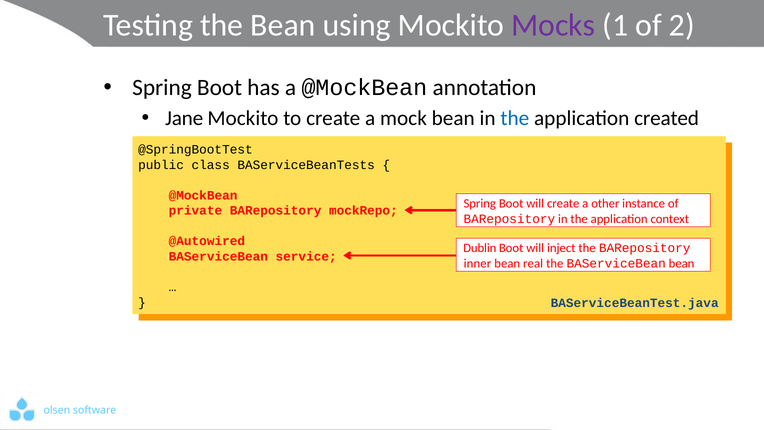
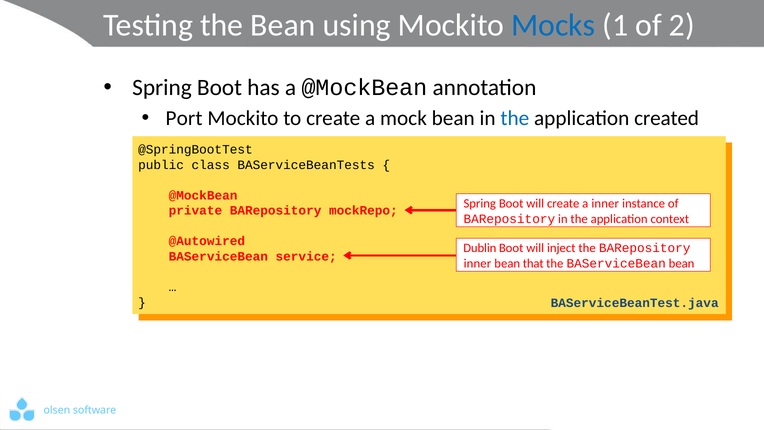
Mocks colour: purple -> blue (553, 25)
Jane: Jane -> Port (184, 118)
a other: other -> inner (605, 203)
real: real -> that (533, 263)
